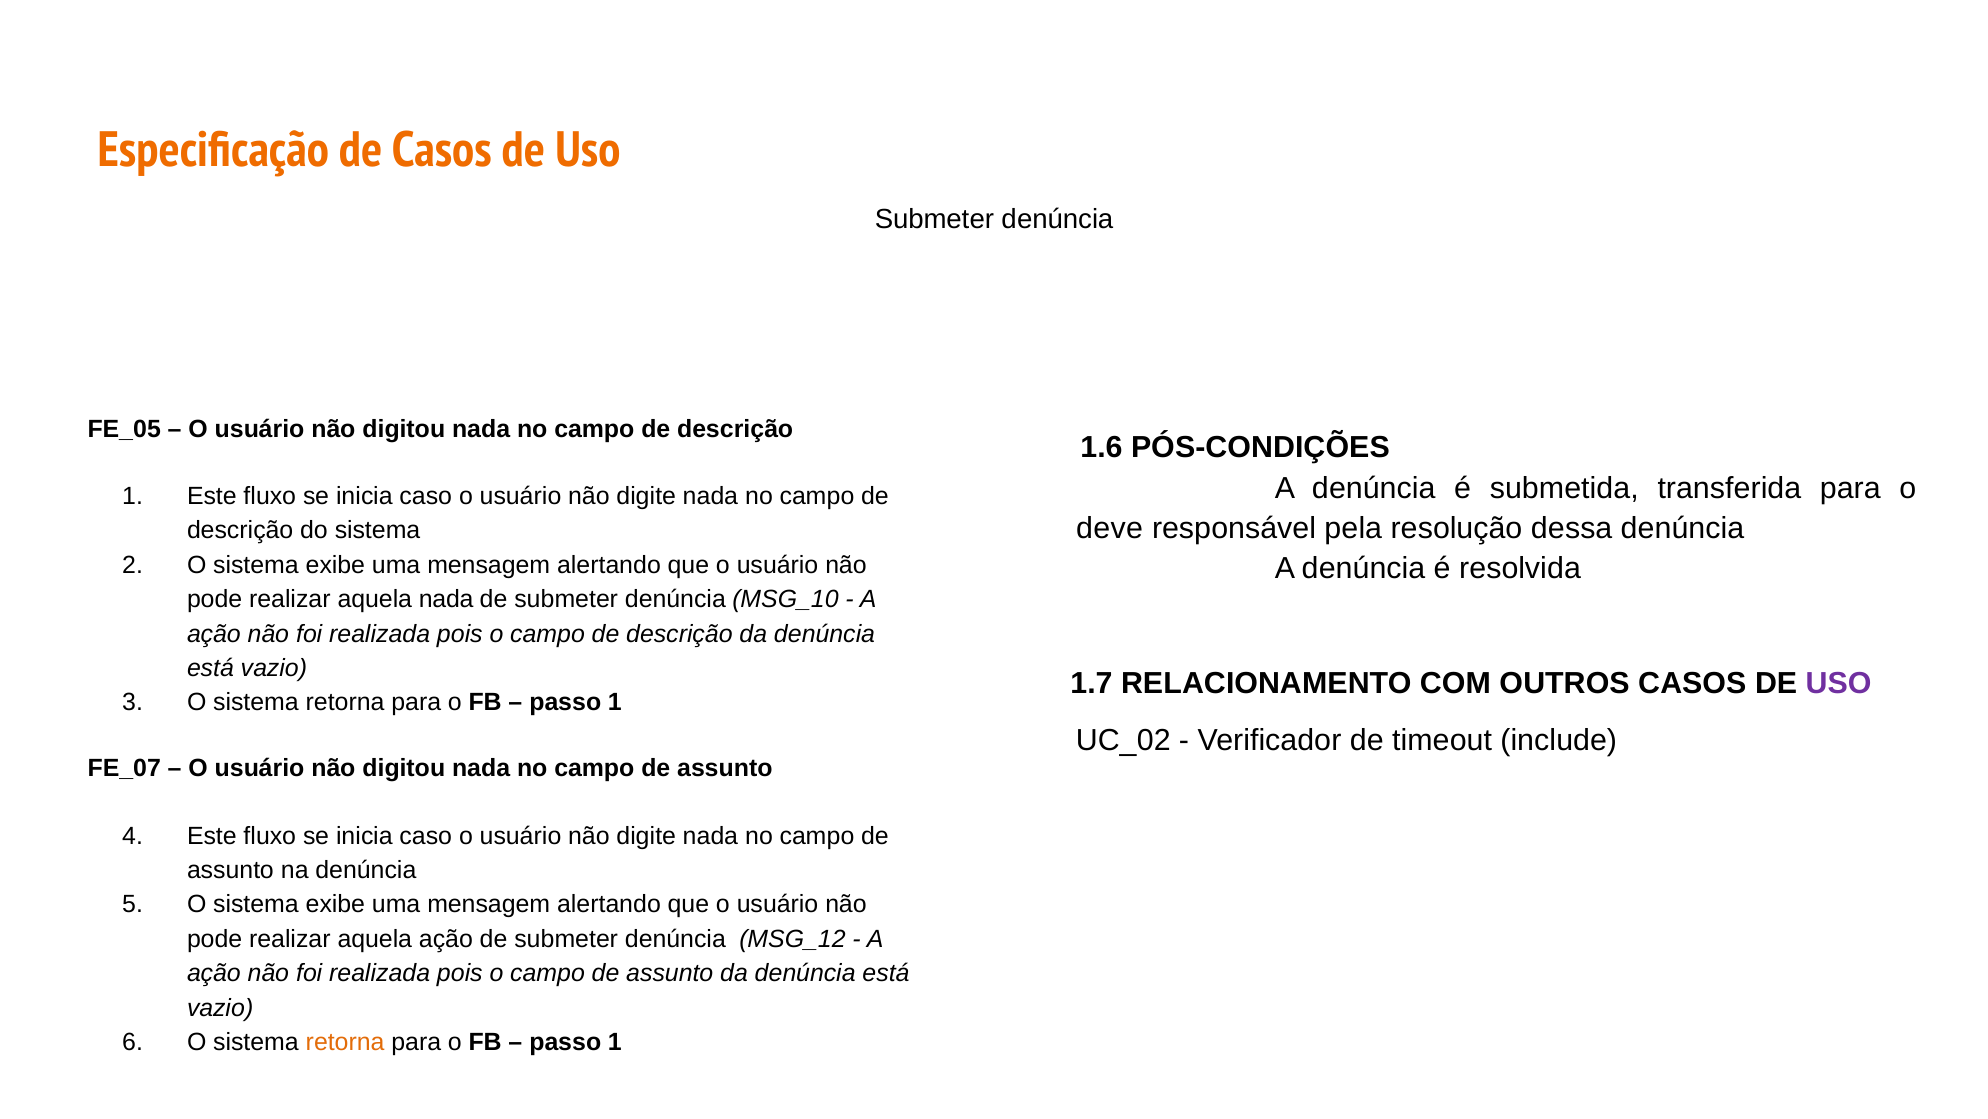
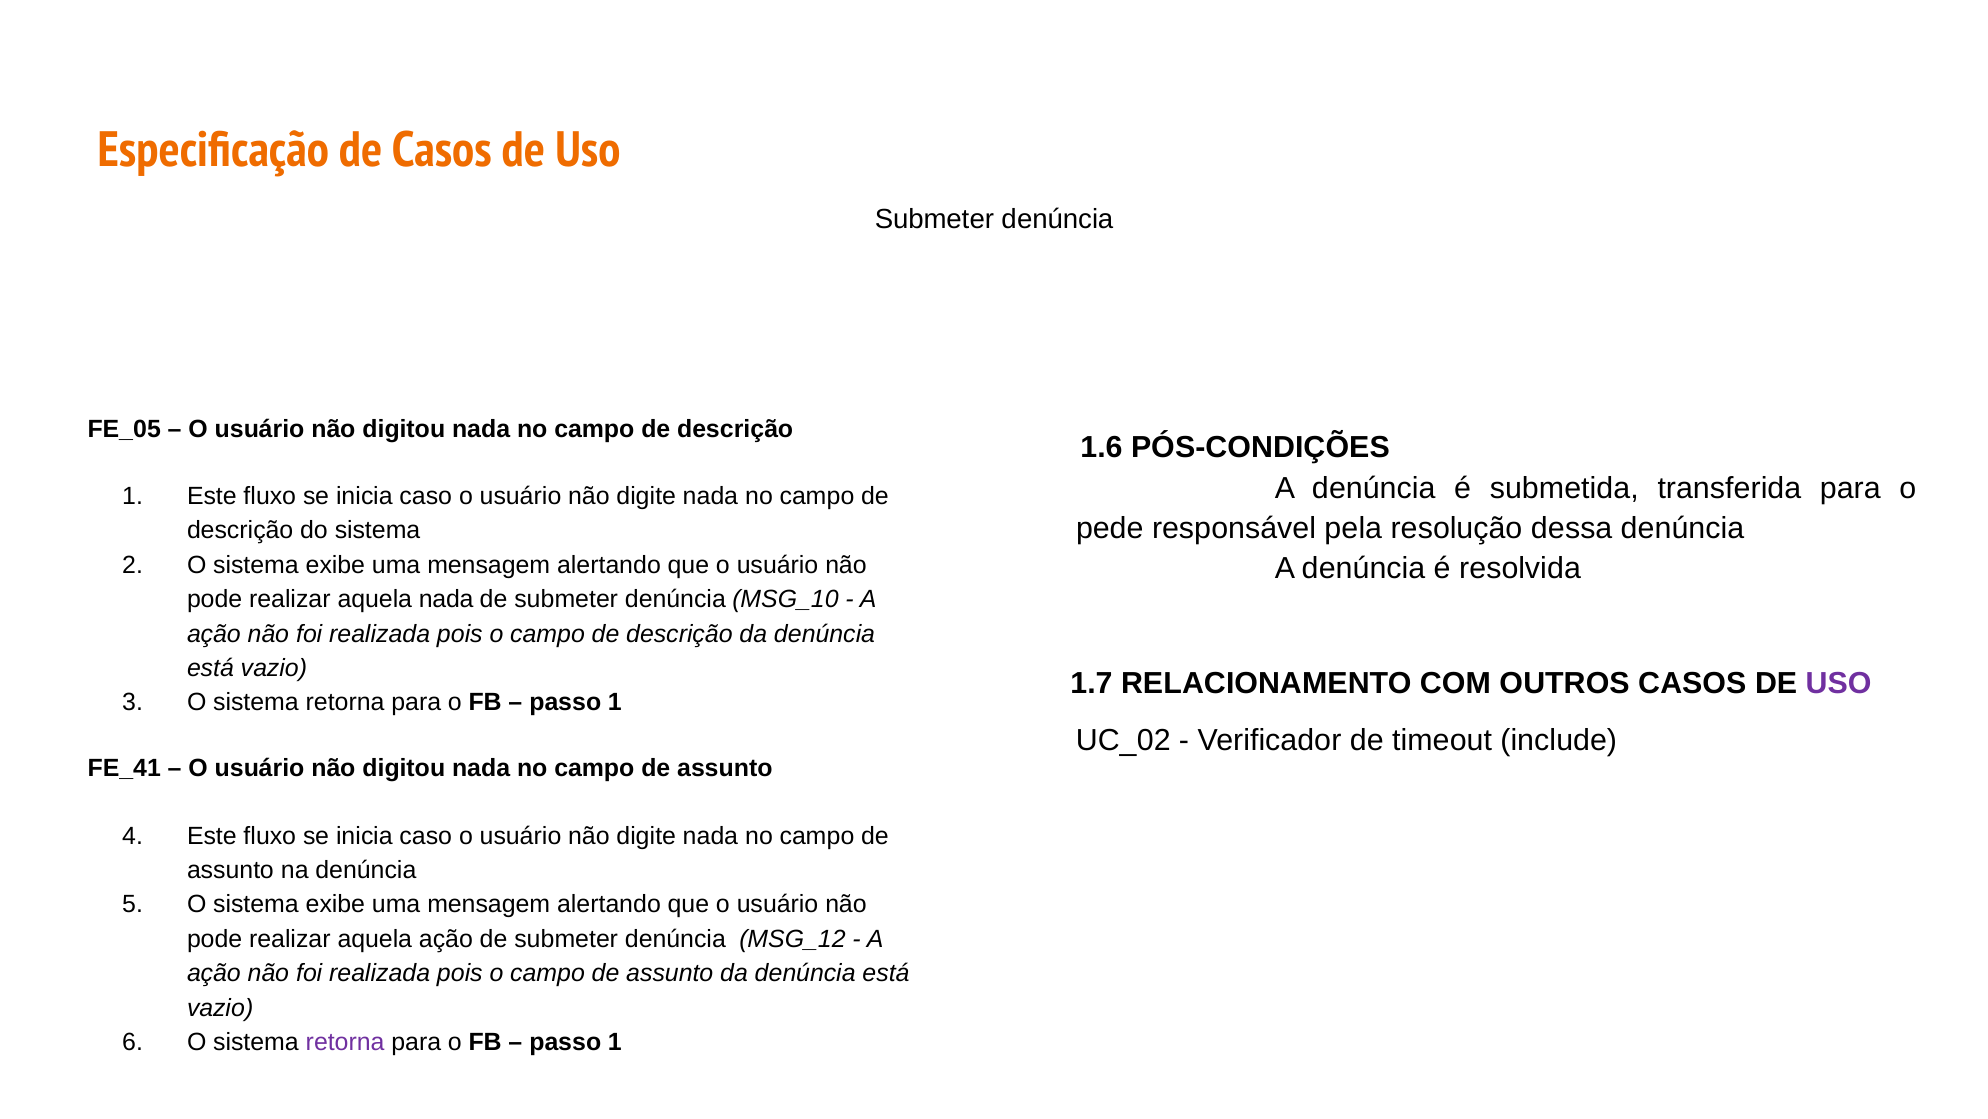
deve: deve -> pede (1110, 528)
FE_07: FE_07 -> FE_41 (124, 768)
retorna colour: orange -> purple (345, 1042)
